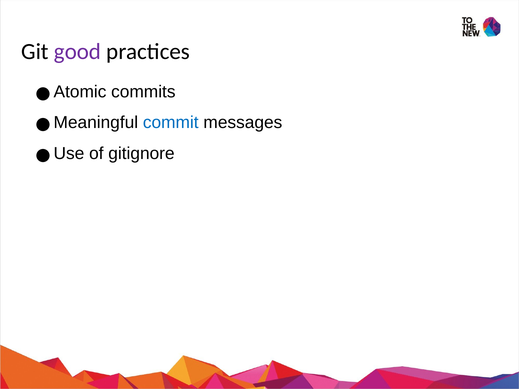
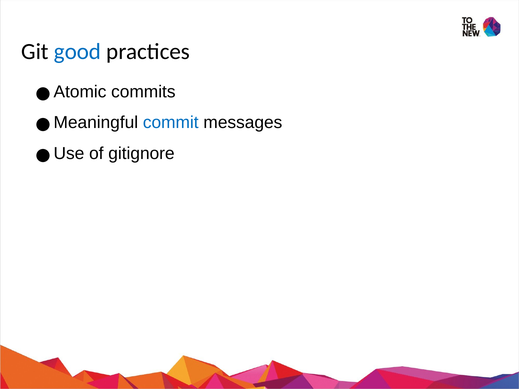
good colour: purple -> blue (78, 52)
